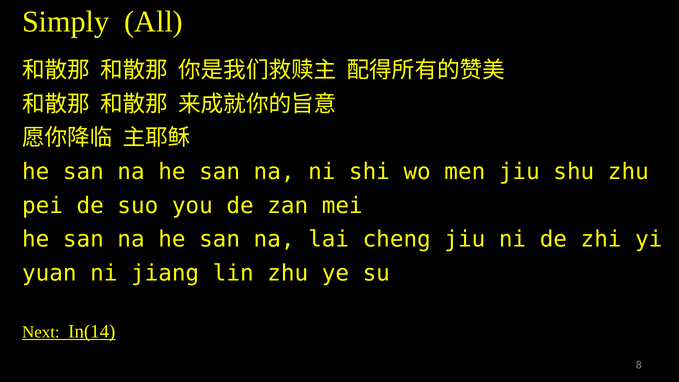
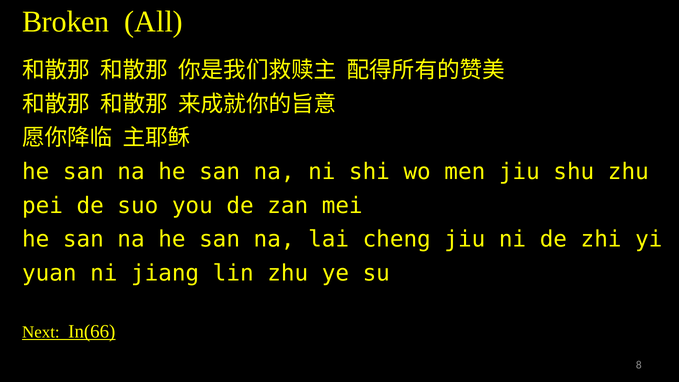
Simply: Simply -> Broken (66, 22)
In(14: In(14 -> In(66 (92, 331)
